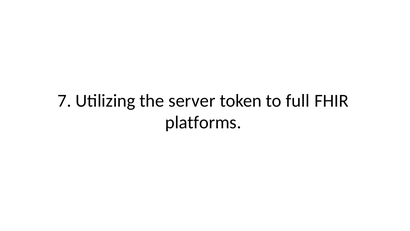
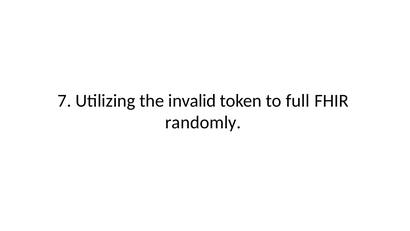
server: server -> invalid (192, 101)
platforms: platforms -> randomly (203, 122)
